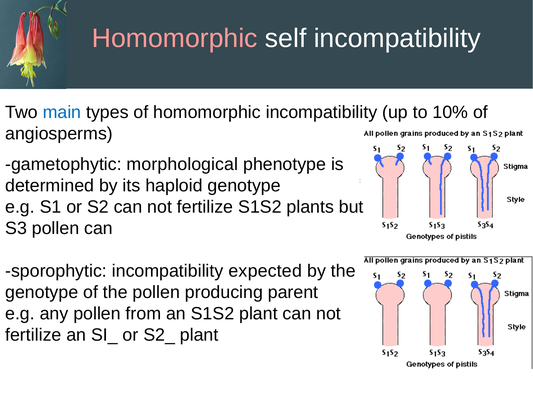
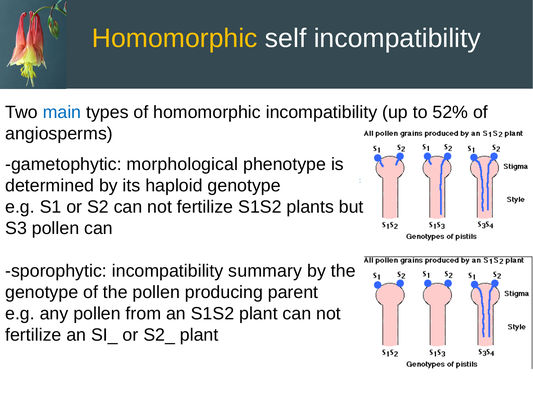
Homomorphic colour: pink -> yellow (175, 38)
10%: 10% -> 52% (450, 112)
expected: expected -> summary (265, 271)
